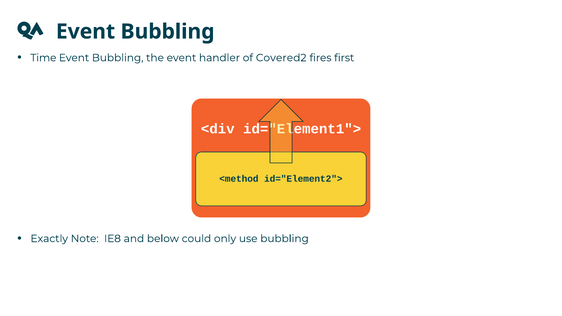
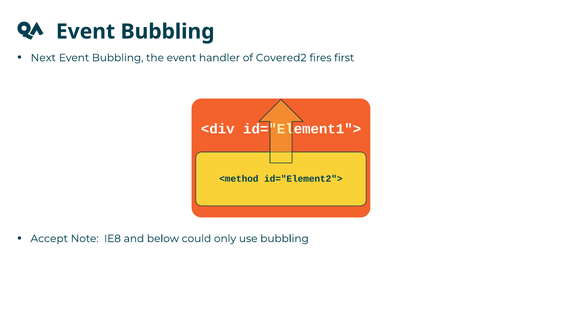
Time: Time -> Next (43, 58)
Exactly: Exactly -> Accept (49, 239)
